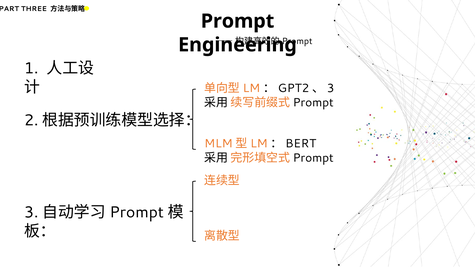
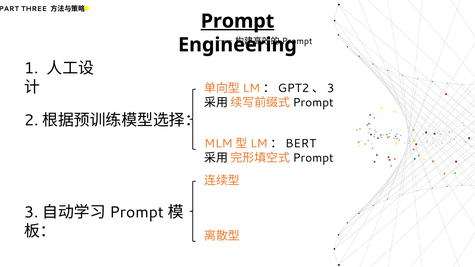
Prompt underline: none -> present (238, 21)
